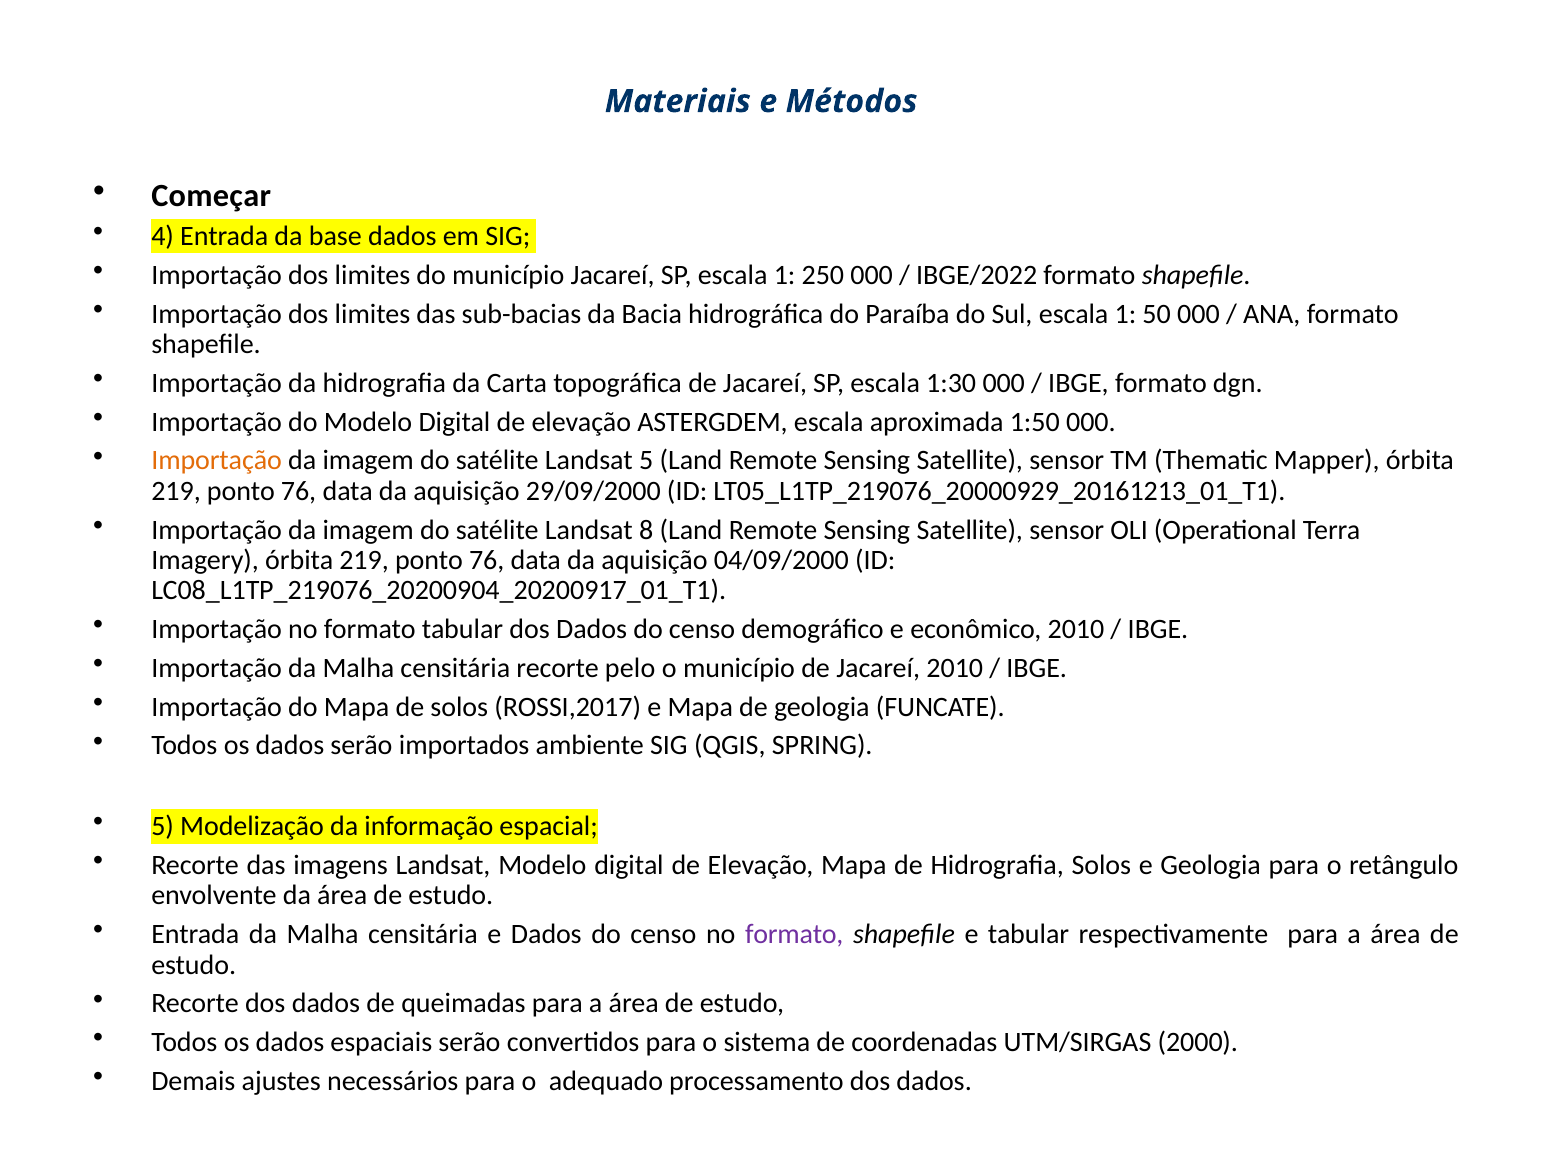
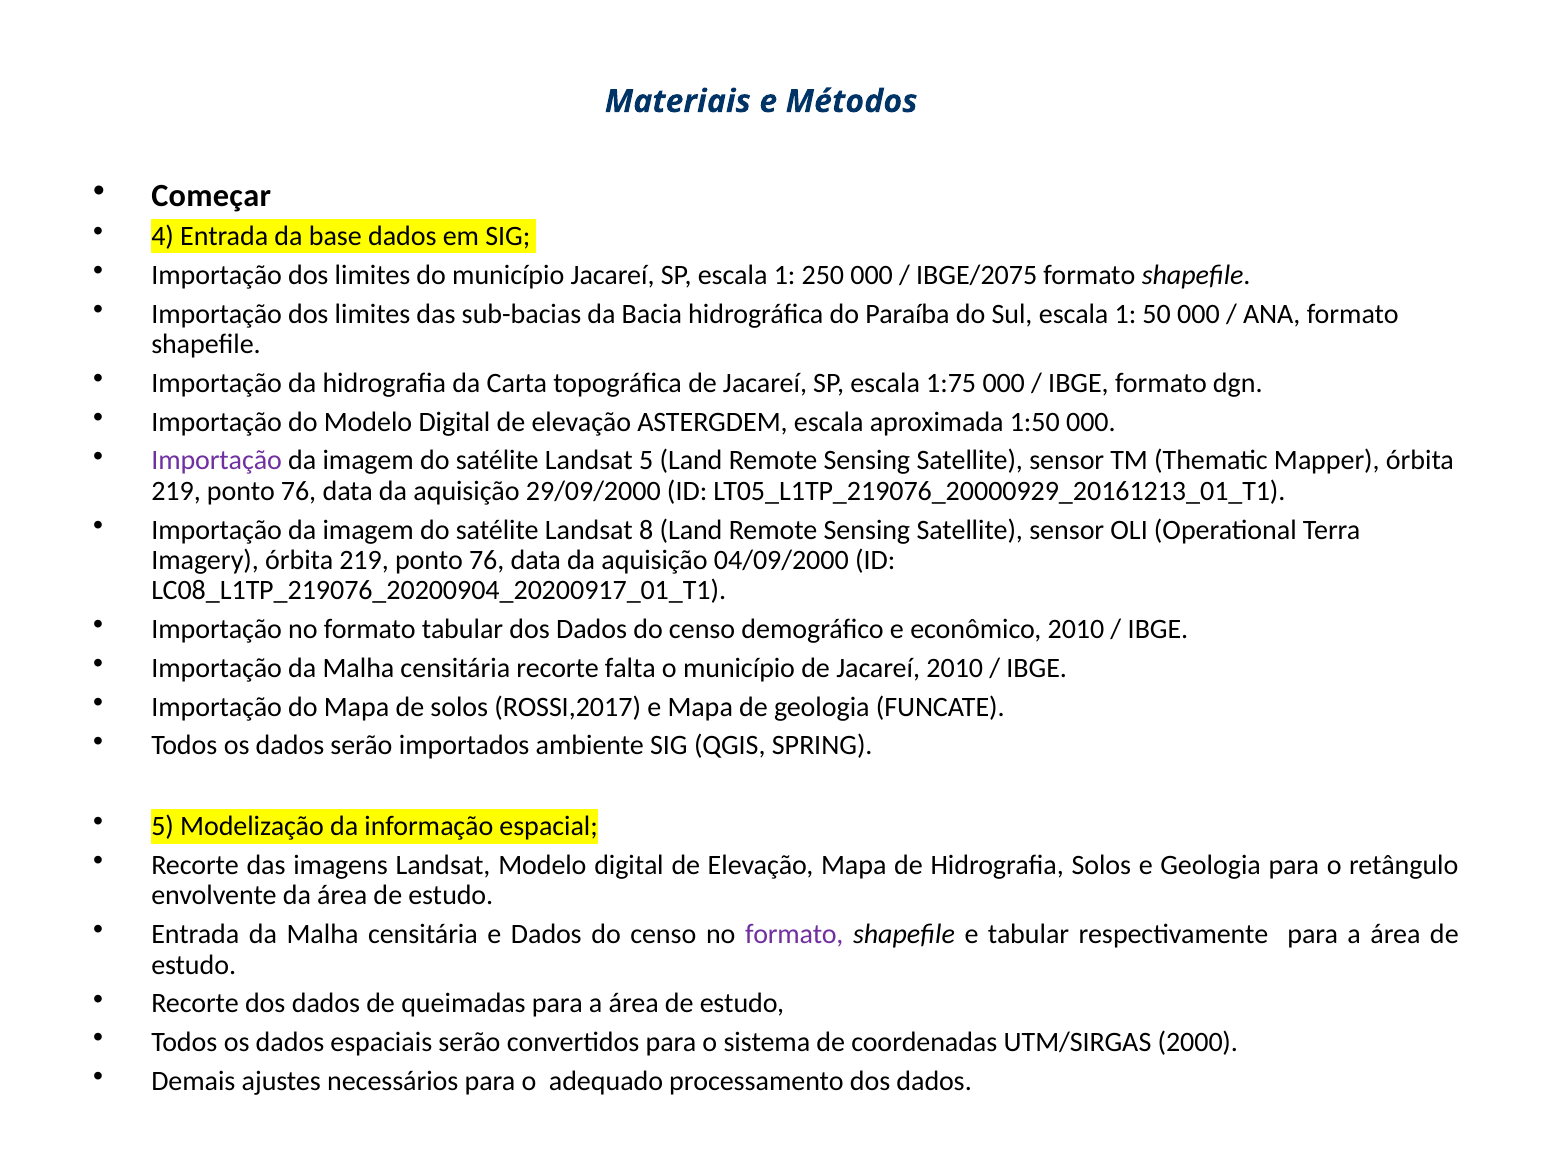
IBGE/2022: IBGE/2022 -> IBGE/2075 (977, 275)
1:30: 1:30 -> 1:75 (951, 383)
Importação colour: orange -> purple (217, 461)
pelo: pelo -> falta (630, 668)
